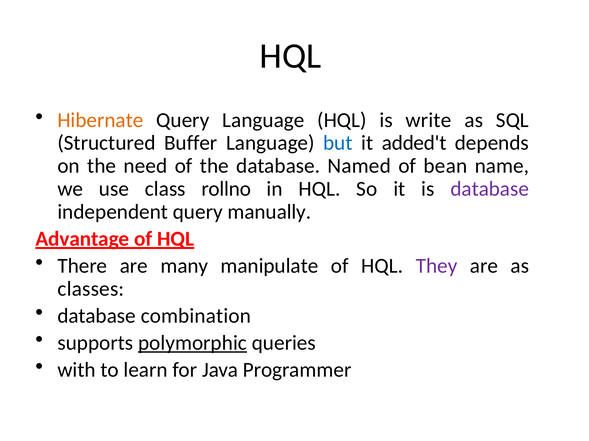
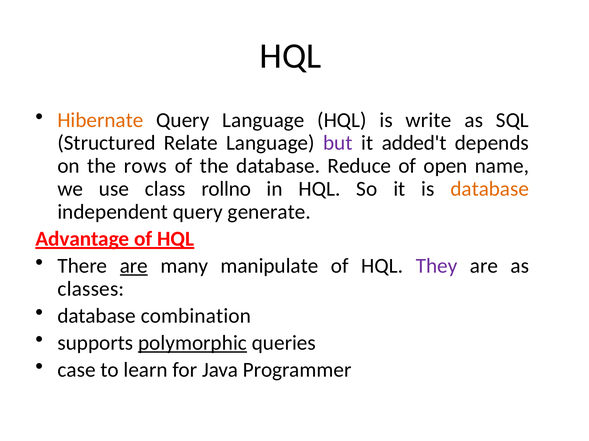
Buffer: Buffer -> Relate (191, 143)
but colour: blue -> purple (338, 143)
need: need -> rows (145, 166)
Named: Named -> Reduce (359, 166)
bean: bean -> open (446, 166)
database colour: purple -> orange (490, 189)
manually: manually -> generate (269, 212)
are underline: none -> present (134, 266)
with: with -> case (77, 370)
